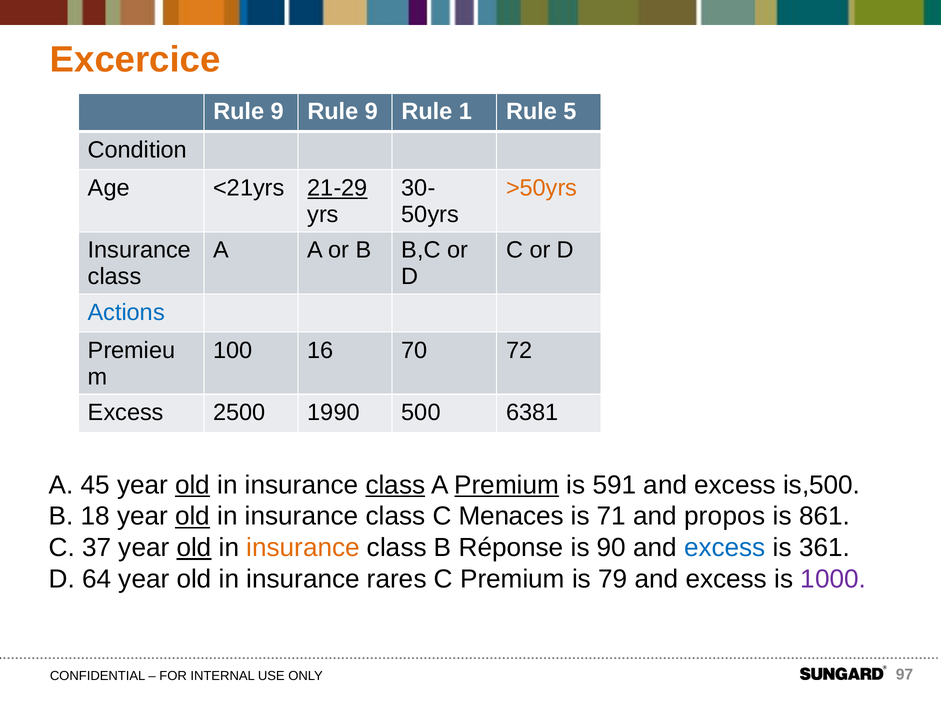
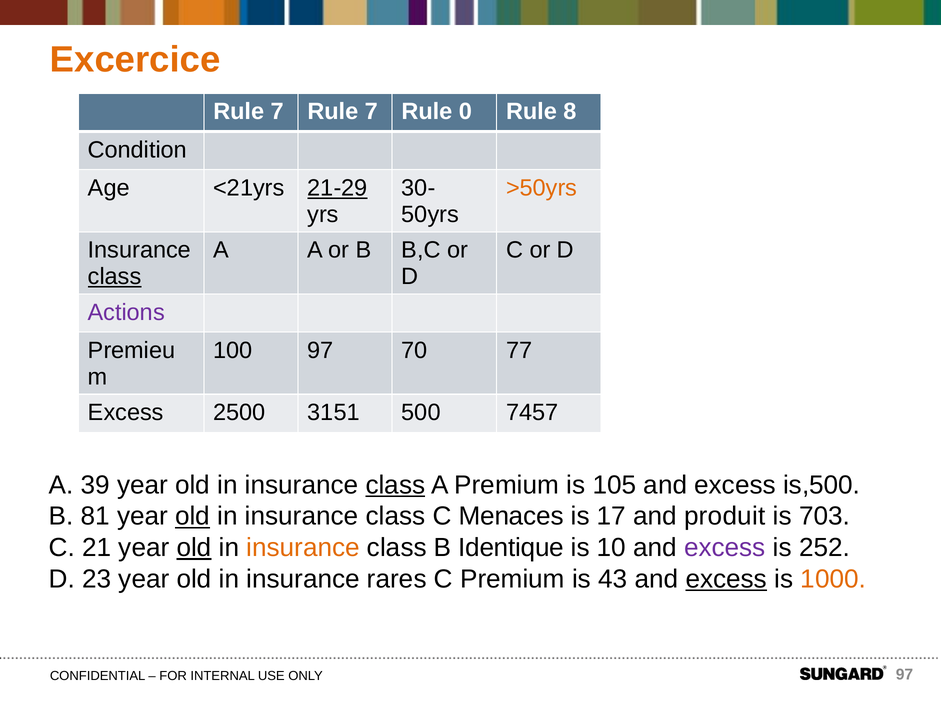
9: 9 -> 7 (277, 112)
9: 9 -> 7 (371, 112)
1: 1 -> 0 (465, 112)
5: 5 -> 8 (570, 112)
class underline: none -> present (115, 276)
Actions colour: blue -> purple (126, 312)
100 16: 16 -> 97 (320, 350)
72: 72 -> 77 (519, 350)
1990: 1990 -> 3151 (334, 412)
6381: 6381 -> 7457 (532, 412)
45: 45 -> 39 (95, 485)
old underline: present -> none (193, 485)
Premium underline: present -> none (507, 485)
591: 591 -> 105 (614, 485)
18: 18 -> 81 (95, 516)
71: 71 -> 17 (611, 516)
propos: propos -> produit (725, 516)
861: 861 -> 703 (825, 516)
37: 37 -> 21 (97, 548)
Réponse: Réponse -> Identique (511, 548)
90: 90 -> 10 (611, 548)
excess colour: blue -> purple (725, 548)
361: 361 -> 252 (825, 548)
64: 64 -> 23 (97, 579)
79: 79 -> 43 (613, 579)
excess underline: none -> present (726, 579)
1000 colour: purple -> orange (833, 579)
